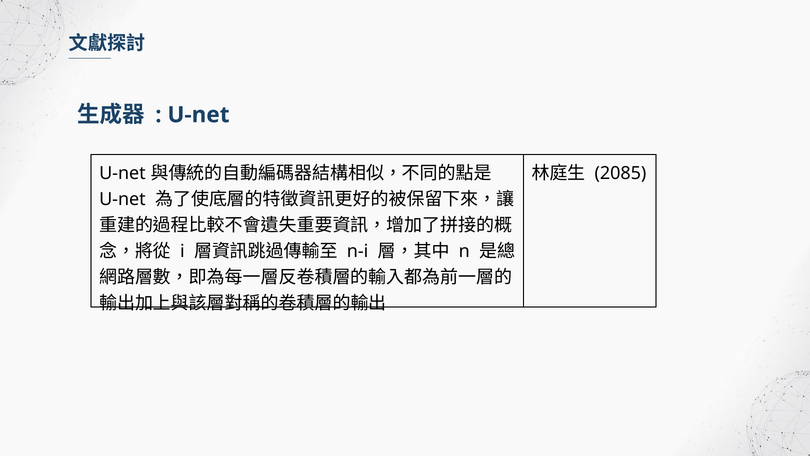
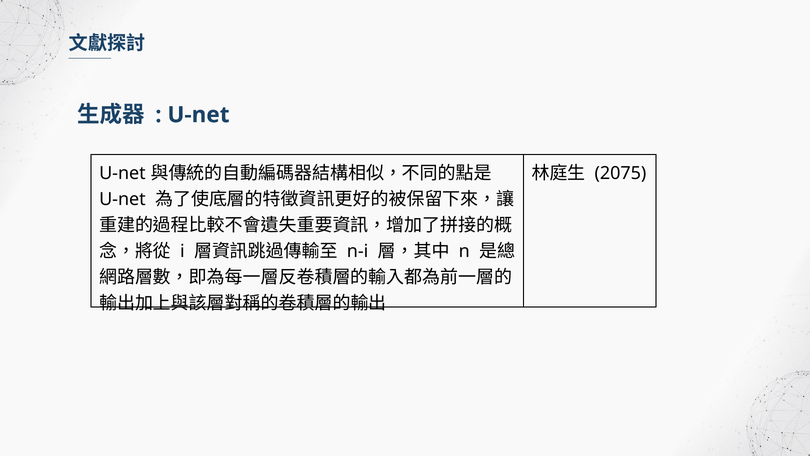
2085: 2085 -> 2075 (620, 173)
